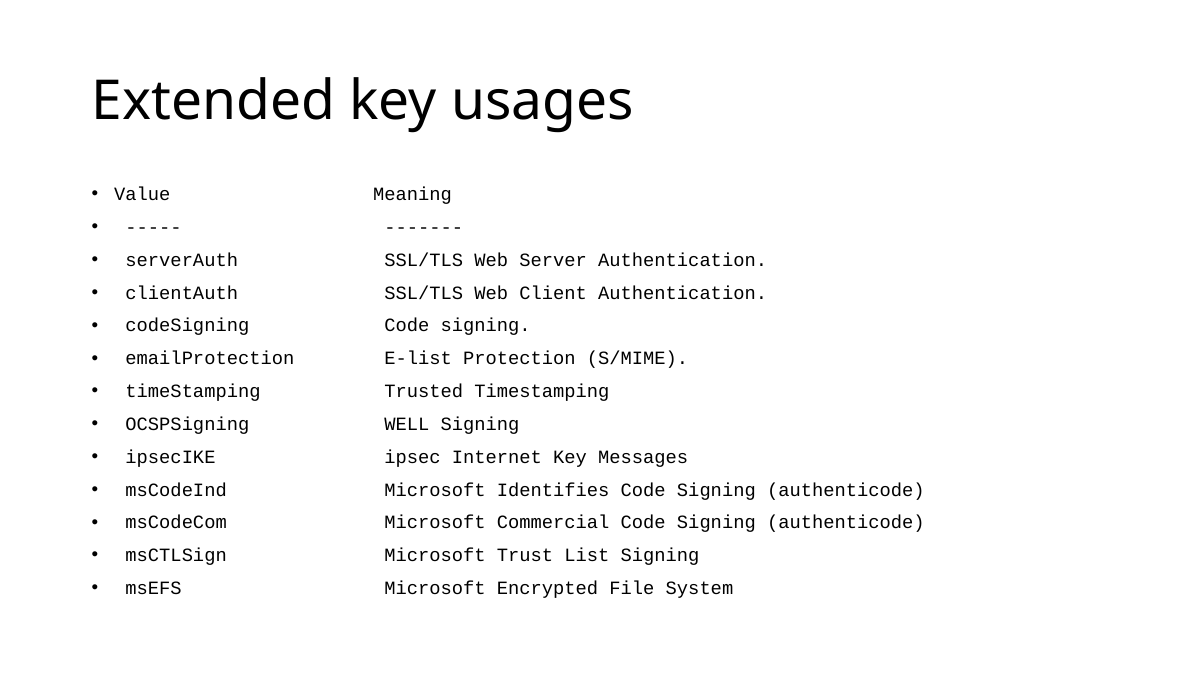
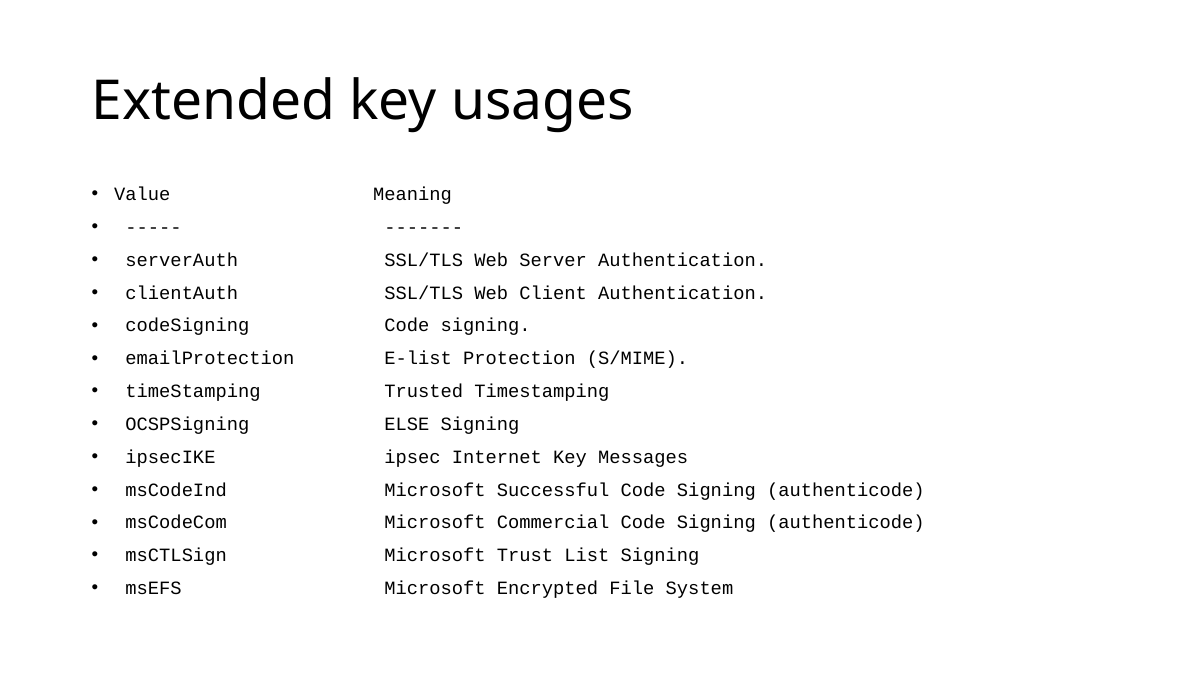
WELL: WELL -> ELSE (407, 424)
Identifies: Identifies -> Successful (553, 490)
